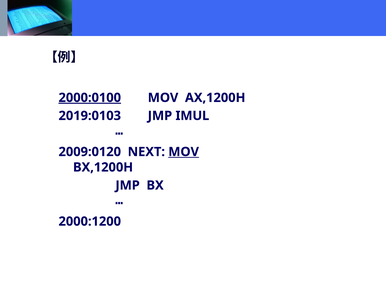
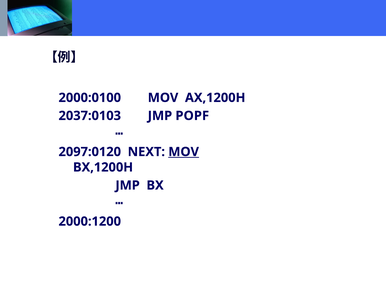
2000:0100 underline: present -> none (90, 98)
2019:0103: 2019:0103 -> 2037:0103 (90, 116)
IMUL: IMUL -> POPF (192, 116)
2009:0120: 2009:0120 -> 2097:0120 (90, 152)
